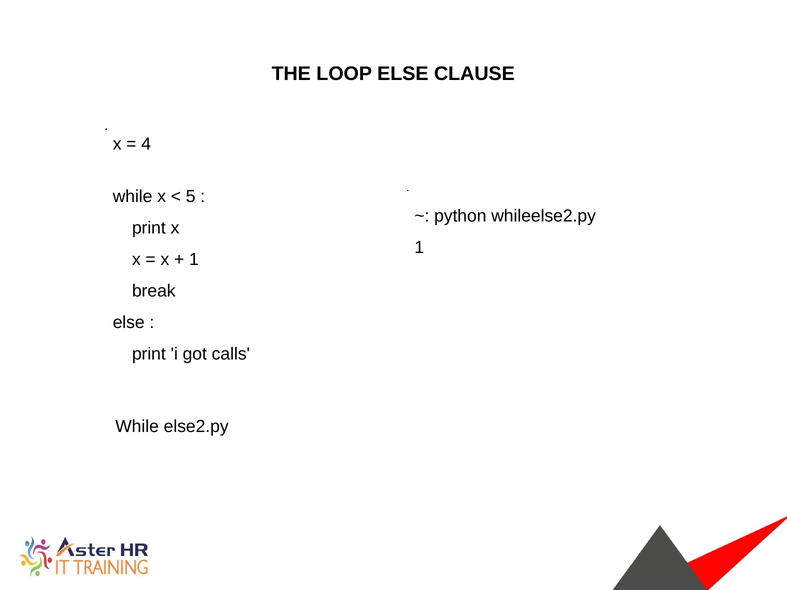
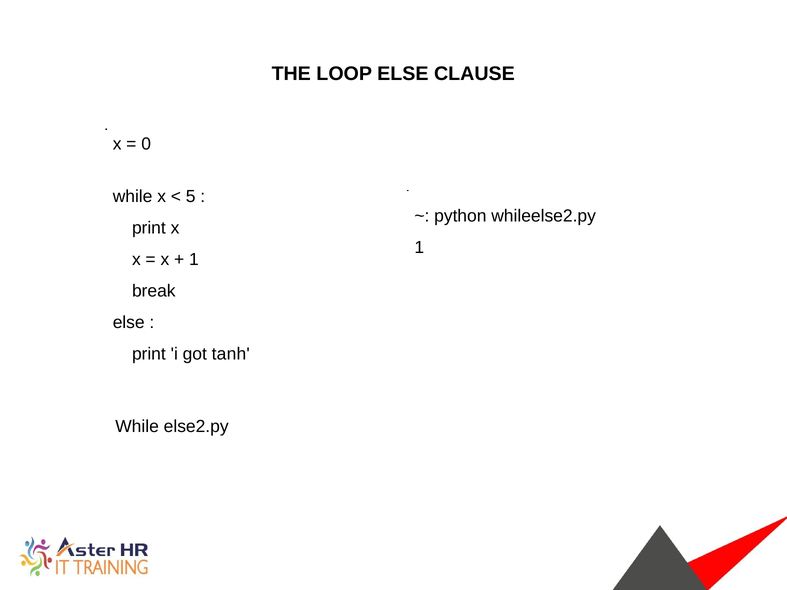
4: 4 -> 0 (146, 144)
calls: calls -> tanh (231, 354)
